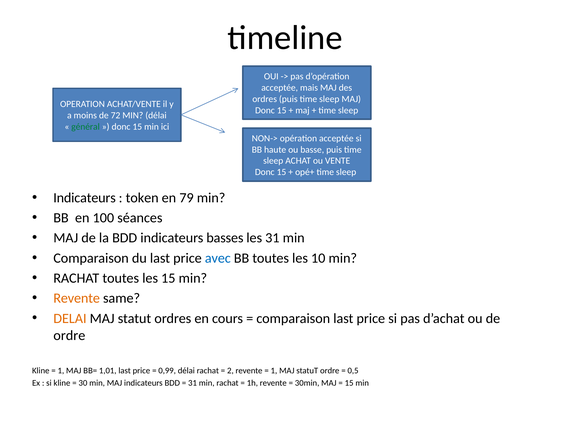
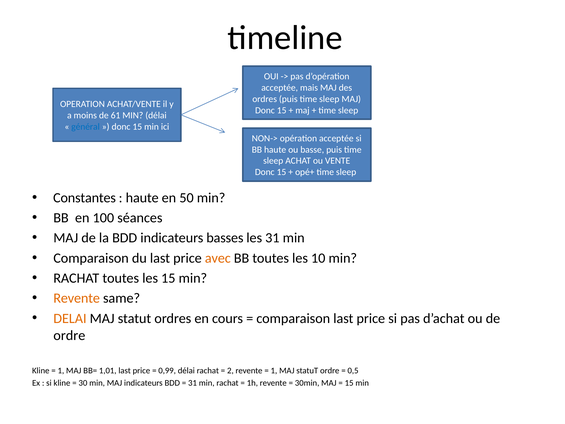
72: 72 -> 61 (116, 115)
général colour: green -> blue (86, 127)
Indicateurs: Indicateurs -> Constantes (85, 198)
token: token -> haute (142, 198)
79: 79 -> 50 (187, 198)
avec colour: blue -> orange (218, 258)
